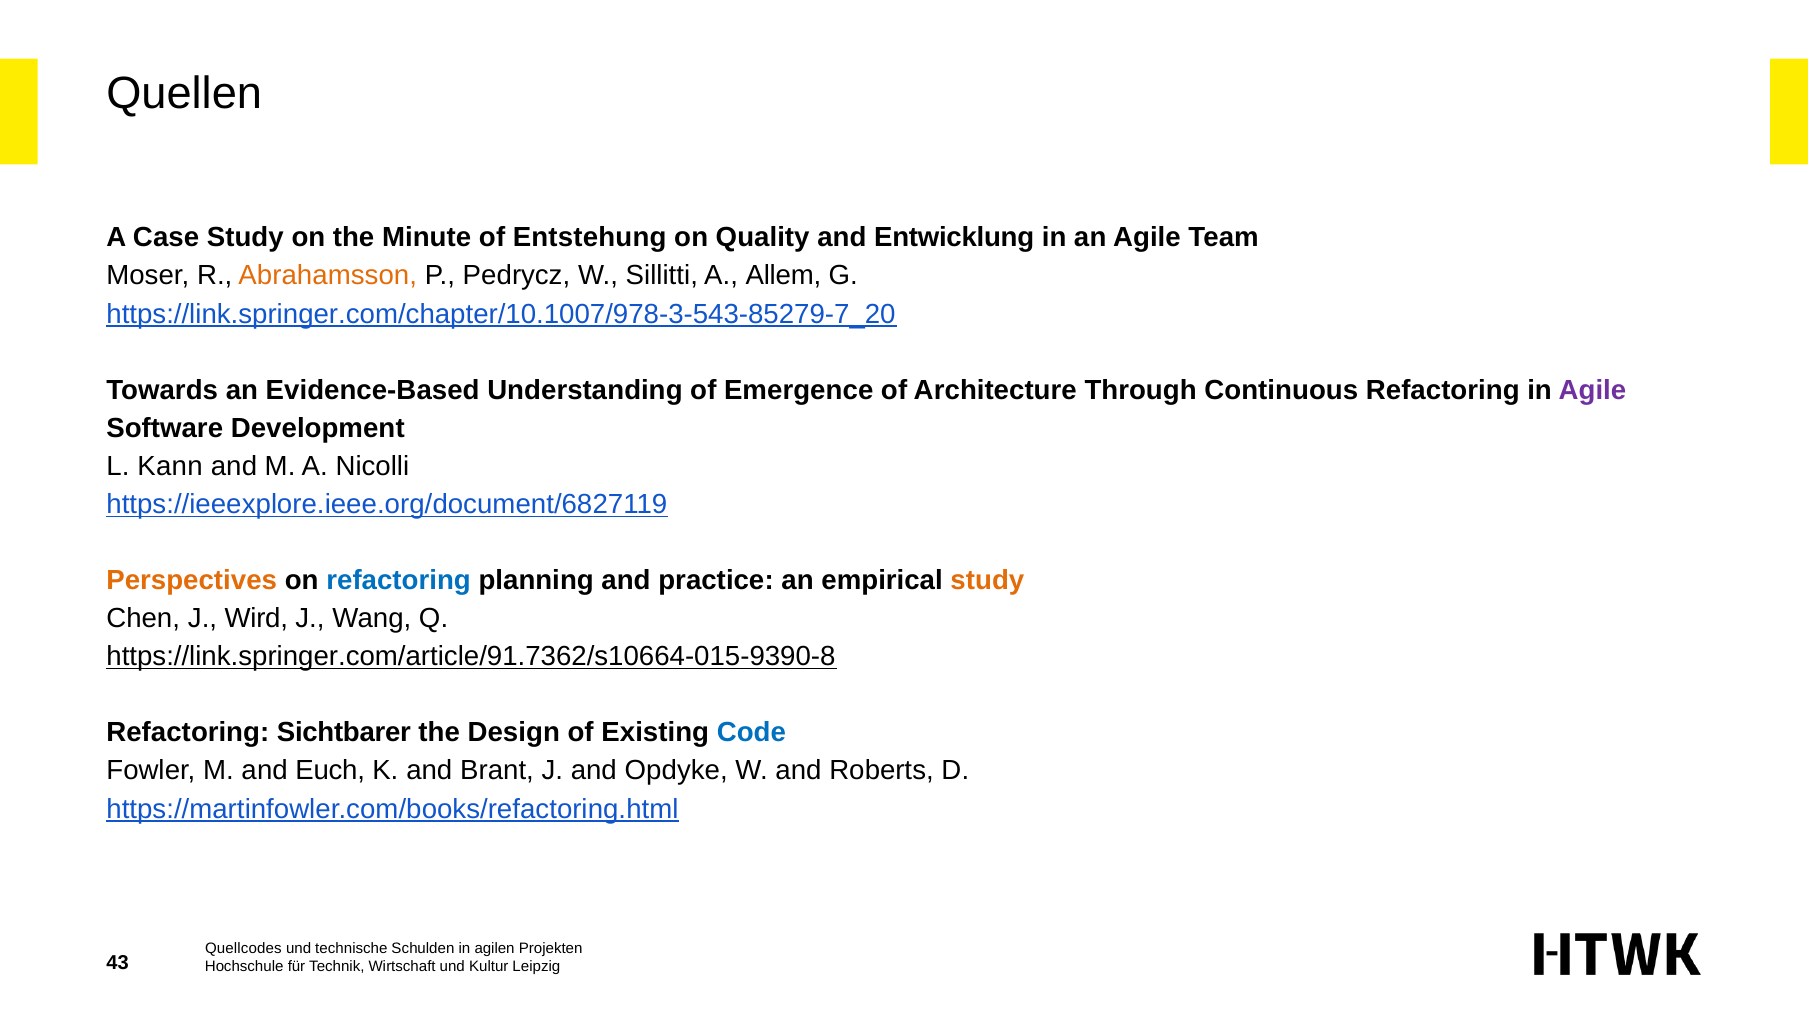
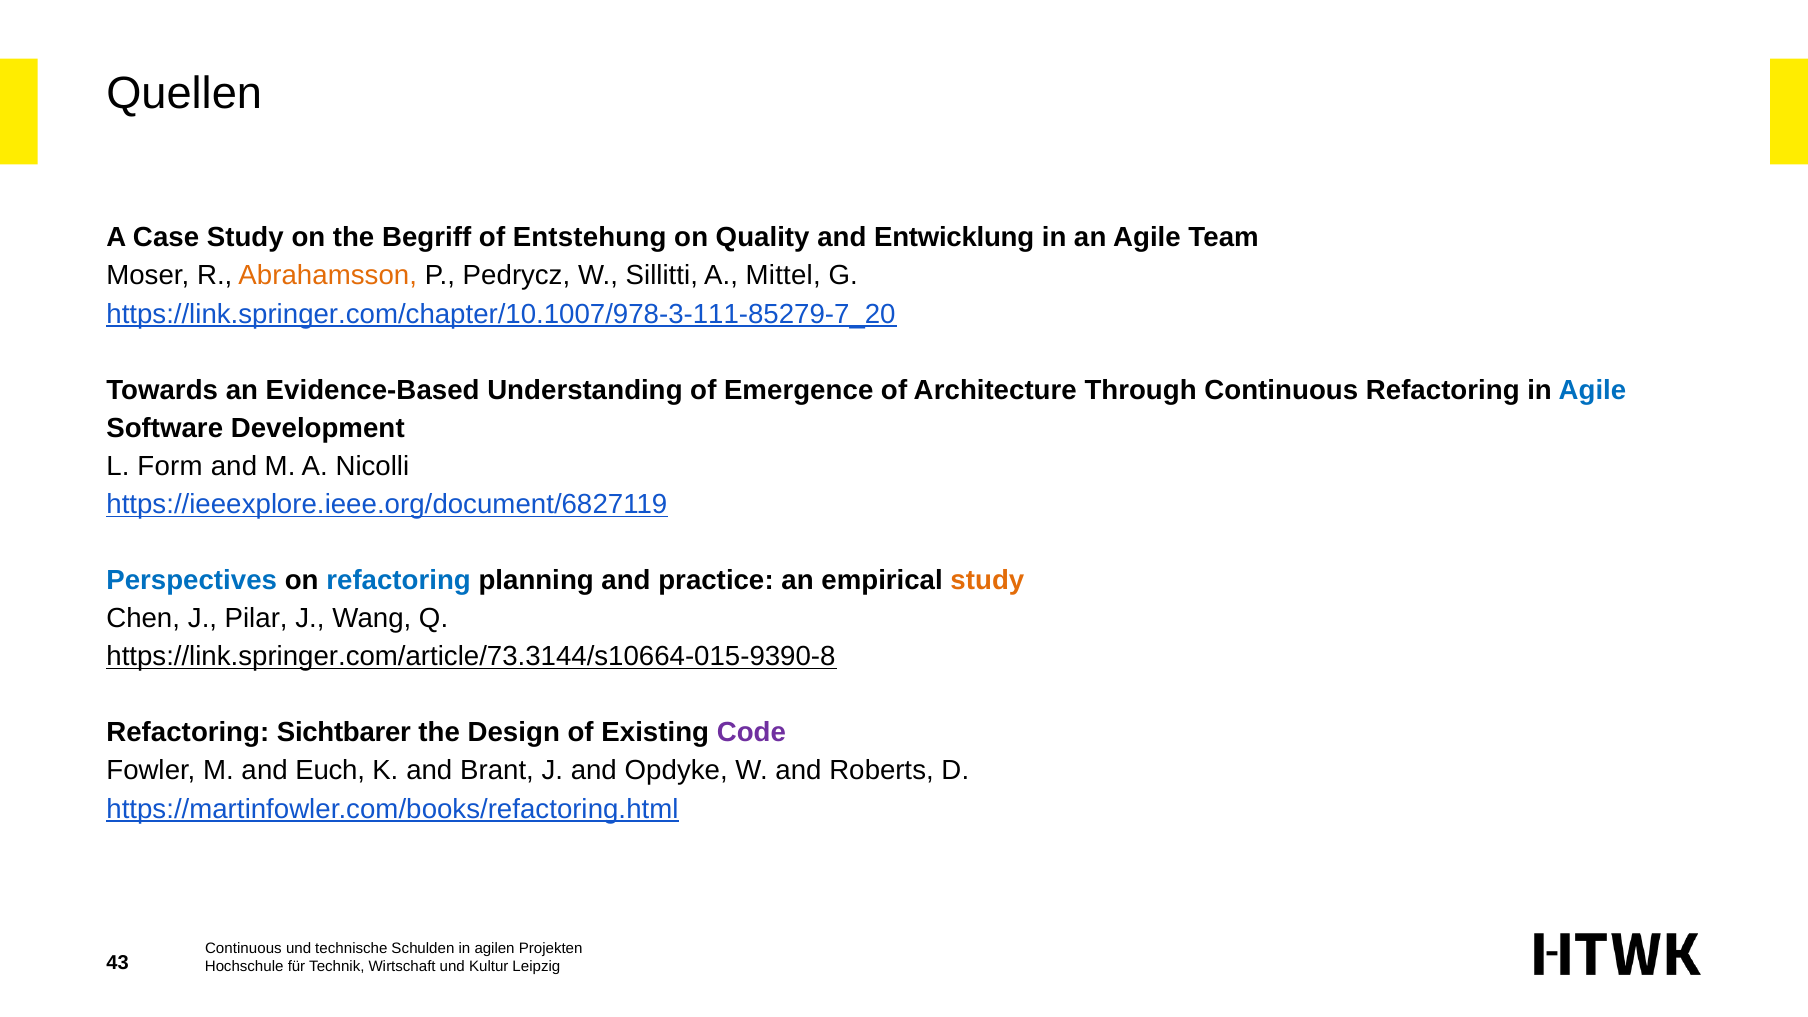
Minute: Minute -> Begriff (427, 238)
Allem: Allem -> Mittel (783, 276)
https://link.springer.com/chapter/10.1007/978-3-543-85279-7_20: https://link.springer.com/chapter/10.1007/978-3-543-85279-7_20 -> https://link.springer.com/chapter/10.1007/978-3-111-85279-7_20 (501, 314)
Agile colour: purple -> blue (1592, 390)
Kann: Kann -> Form (170, 466)
Perspectives colour: orange -> blue (192, 580)
Wird: Wird -> Pilar (256, 619)
https://link.springer.com/article/91.7362/s10664-015-9390-8: https://link.springer.com/article/91.7362/s10664-015-9390-8 -> https://link.springer.com/article/73.3144/s10664-015-9390-8 (471, 657)
Code colour: blue -> purple (751, 733)
Quellcodes: Quellcodes -> Continuous (243, 949)
